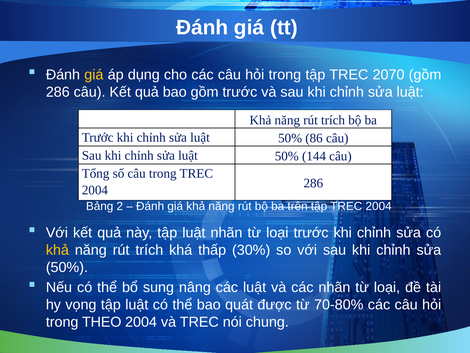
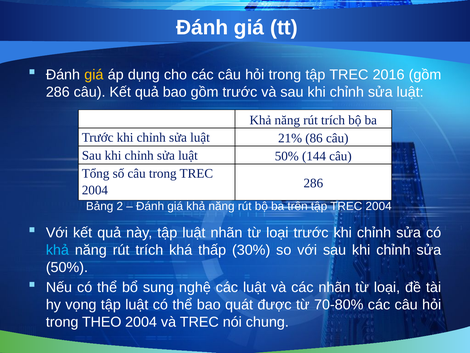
2070: 2070 -> 2016 (389, 75)
50%: 50% -> 21% (290, 138)
khả colour: yellow -> light blue (57, 250)
nâng: nâng -> nghệ (195, 287)
